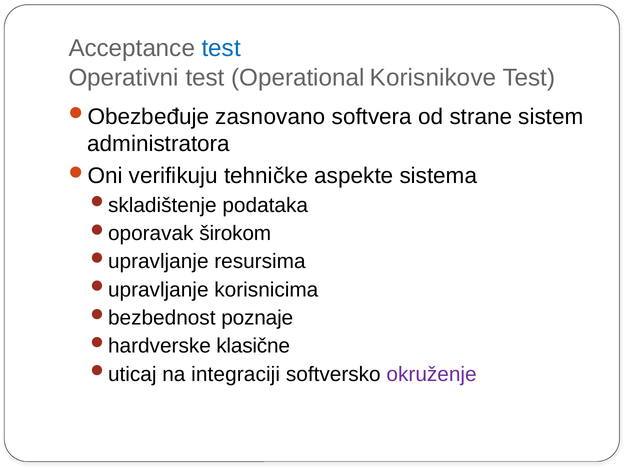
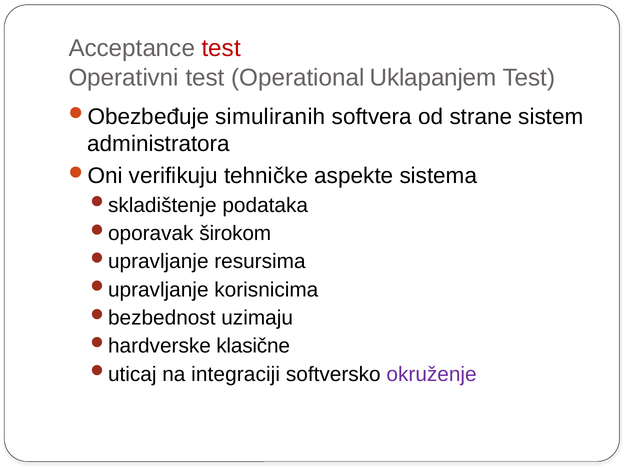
test colour: blue -> red (221, 48)
Korisnikove: Korisnikove -> Uklapanjem (433, 78)
zasnovano: zasnovano -> simuliranih (270, 117)
poznaje: poznaje -> uzimaju (257, 318)
